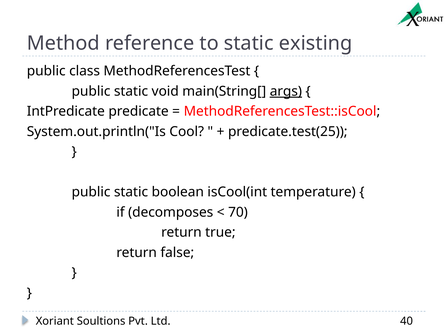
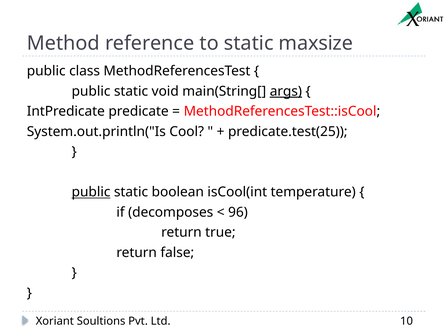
existing: existing -> maxsize (316, 43)
public underline: none -> present (91, 192)
70: 70 -> 96 (238, 212)
40: 40 -> 10 (407, 321)
